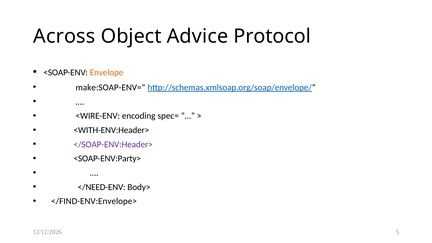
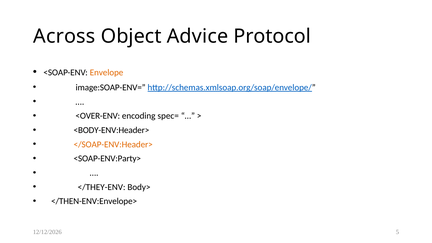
make:SOAP-ENV=: make:SOAP-ENV= -> image:SOAP-ENV= (111, 87)
<WIRE-ENV: <WIRE-ENV -> <OVER-ENV (98, 116)
<WITH-ENV:Header>: <WITH-ENV:Header> -> <BODY-ENV:Header> (111, 130)
</SOAP-ENV:Header> colour: purple -> orange (113, 144)
</NEED-ENV: </NEED-ENV -> </THEY-ENV (102, 187)
</FIND-ENV:Envelope>: </FIND-ENV:Envelope> -> </THEN-ENV:Envelope> (94, 201)
